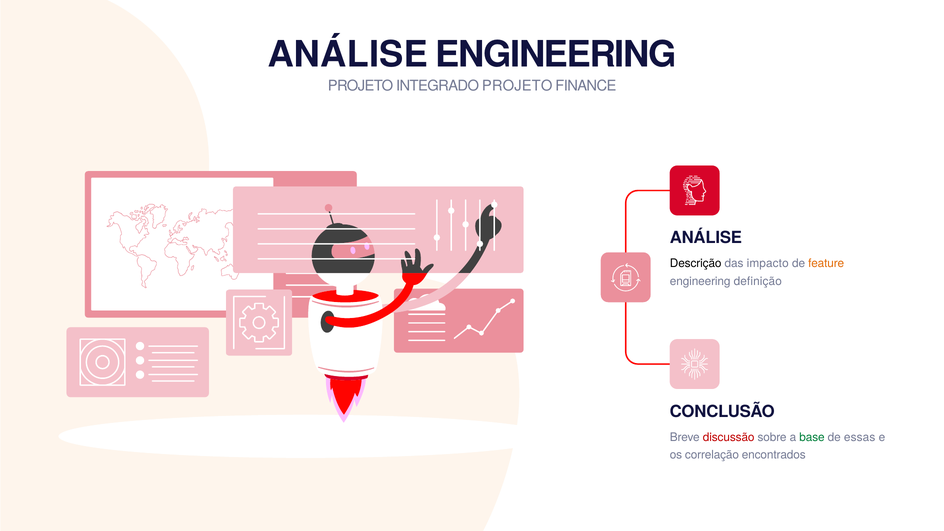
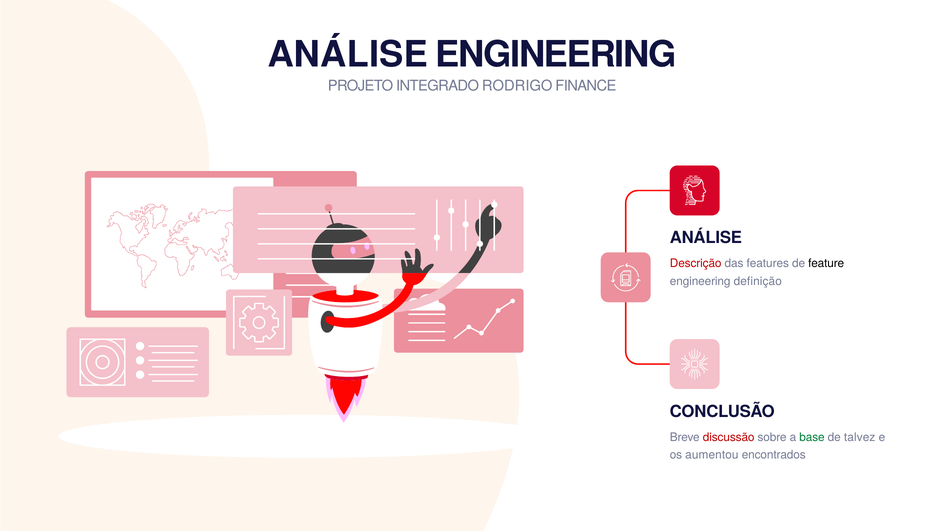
INTEGRADO PROJETO: PROJETO -> RODRIGO (517, 86)
Descrição colour: black -> red (696, 264)
impacto: impacto -> features (768, 264)
feature colour: orange -> black (826, 264)
essas: essas -> talvez (860, 437)
correlação: correlação -> aumentou (712, 455)
